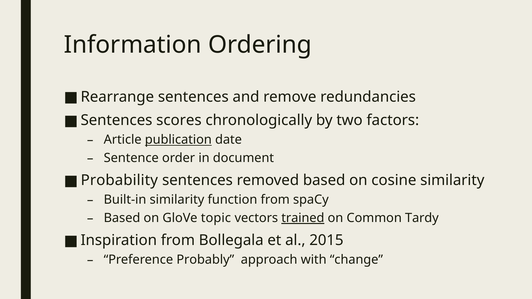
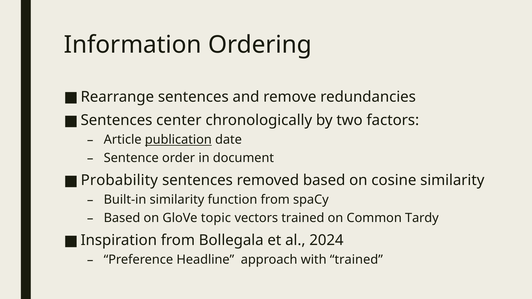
scores: scores -> center (179, 120)
trained underline: present -> none (303, 218)
2015: 2015 -> 2024 (326, 241)
Probably: Probably -> Headline (205, 260)
with change: change -> trained (356, 260)
